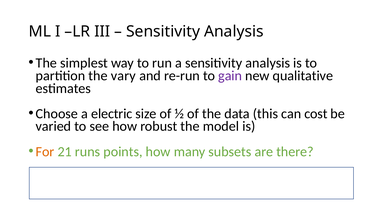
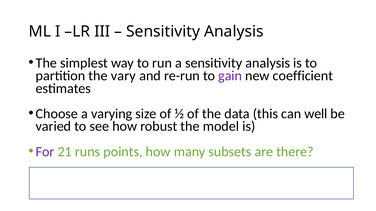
qualitative: qualitative -> coefficient (303, 76)
electric: electric -> varying (112, 114)
cost: cost -> well (316, 114)
For colour: orange -> purple (45, 152)
